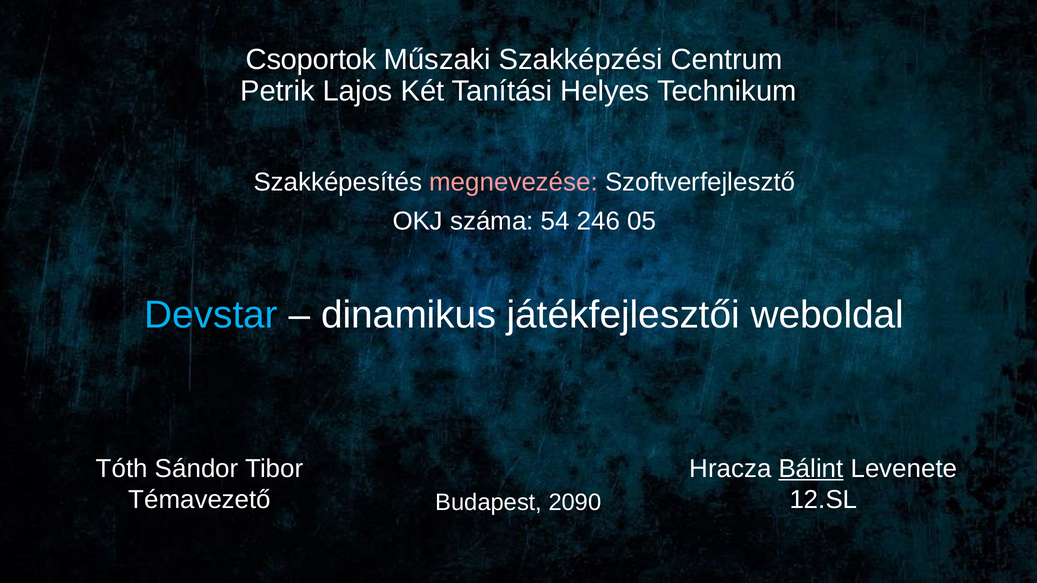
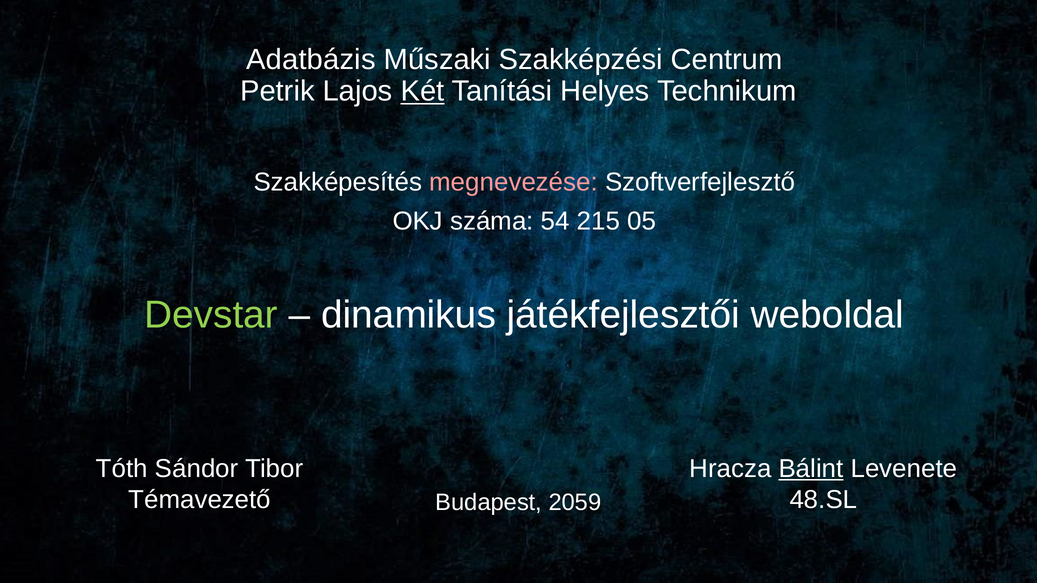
Csoportok: Csoportok -> Adatbázis (311, 60)
Két underline: none -> present (423, 91)
246: 246 -> 215 (599, 221)
Devstar colour: light blue -> light green (211, 315)
12.SL: 12.SL -> 48.SL (823, 500)
2090: 2090 -> 2059 (575, 503)
